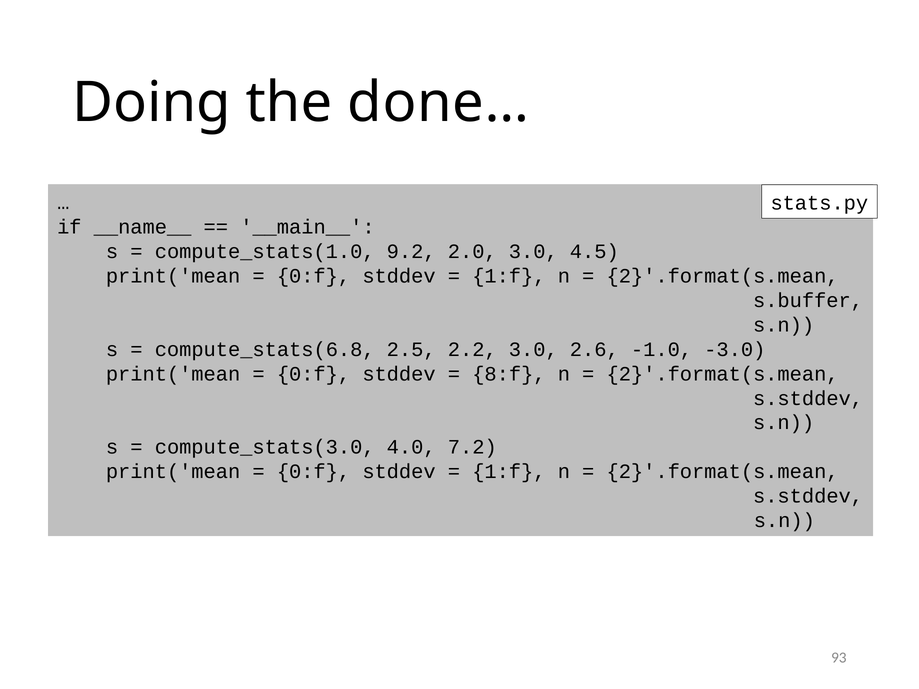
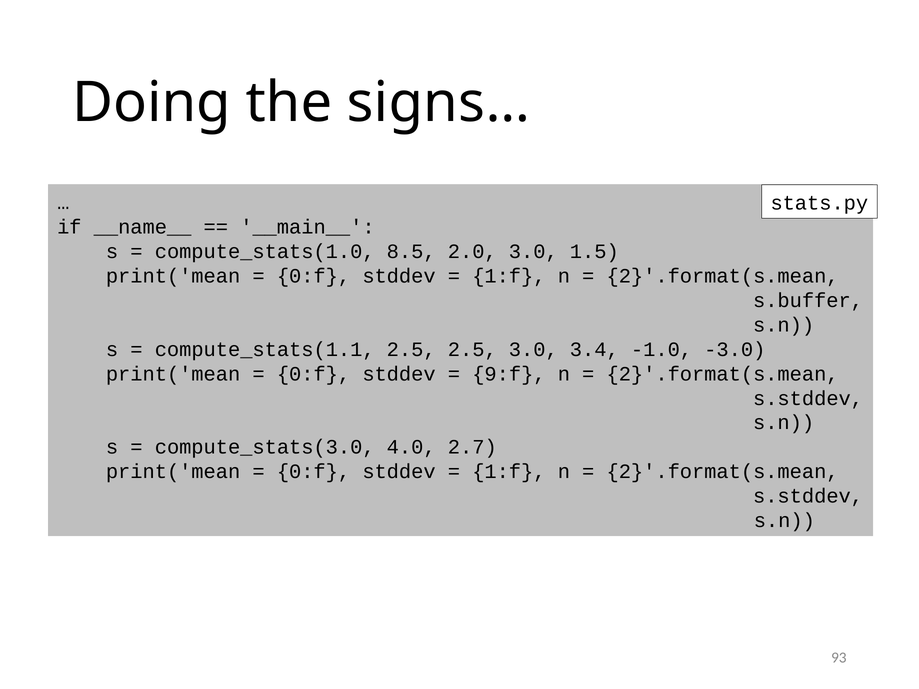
done…: done… -> signs… (438, 103)
9.2: 9.2 -> 8.5 (411, 251)
4.5: 4.5 -> 1.5 (594, 251)
compute_stats(6.8: compute_stats(6.8 -> compute_stats(1.1 (265, 349)
2.5 2.2: 2.2 -> 2.5 (472, 349)
2.6: 2.6 -> 3.4 (594, 349)
8:f: 8:f -> 9:f (509, 374)
7.2: 7.2 -> 2.7 (472, 447)
